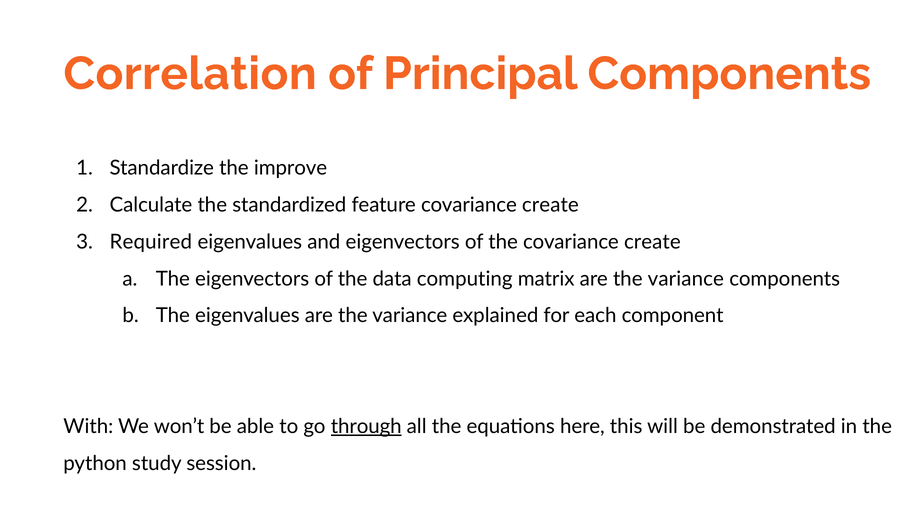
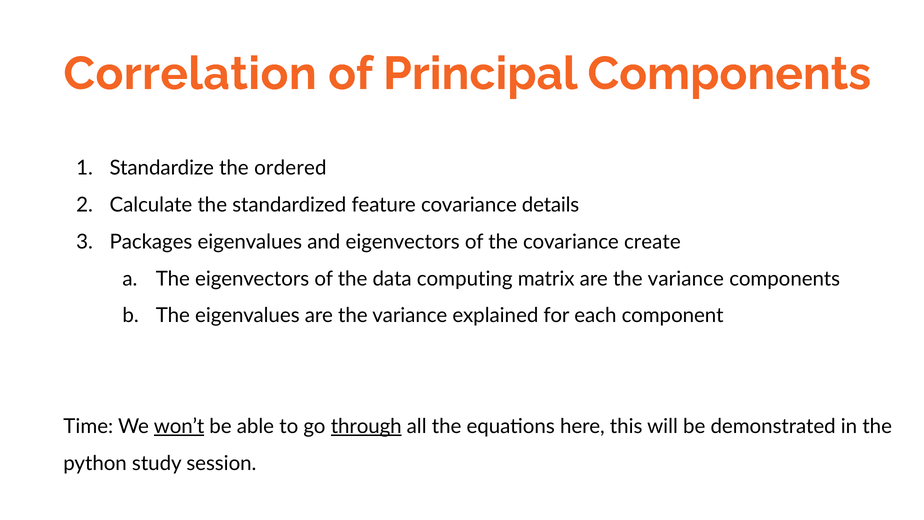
improve: improve -> ordered (290, 168)
feature covariance create: create -> details (551, 205)
Required: Required -> Packages (151, 242)
With: With -> Time (88, 426)
won’t underline: none -> present (179, 426)
